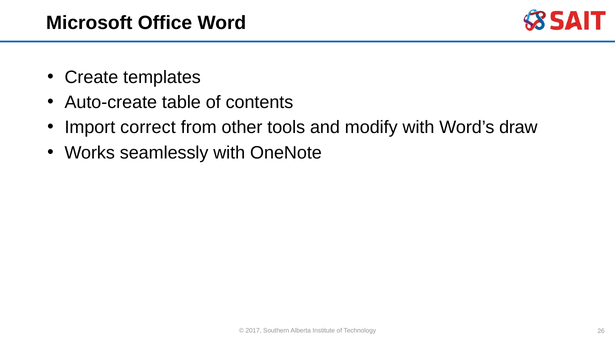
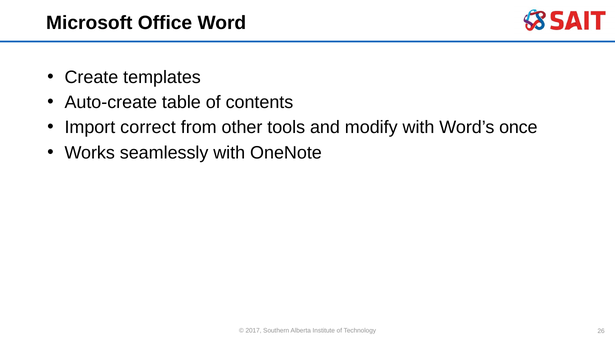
draw: draw -> once (518, 128)
